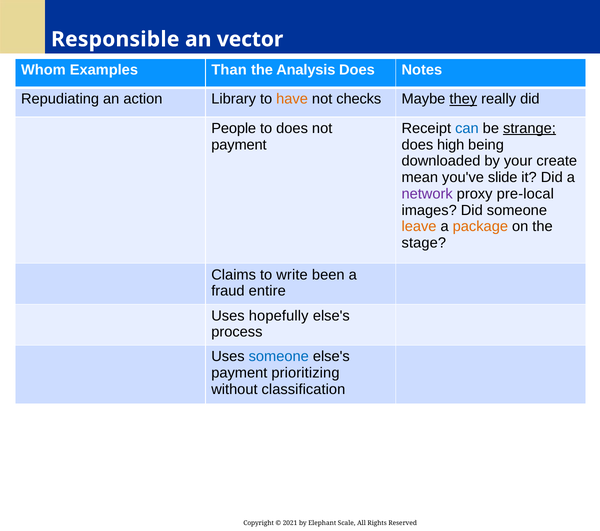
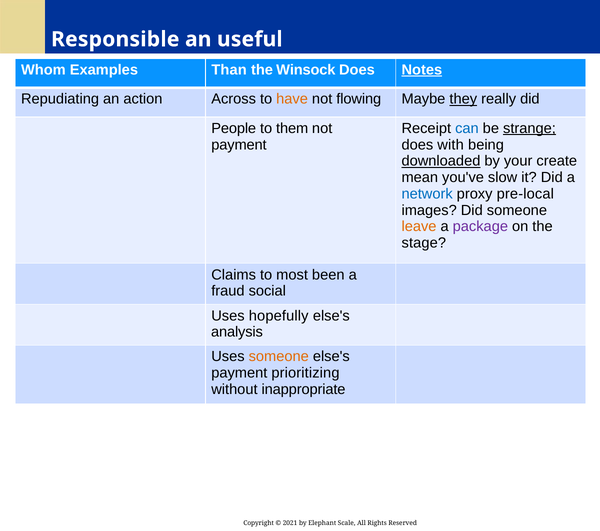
vector: vector -> useful (250, 39)
Analysis: Analysis -> Winsock (306, 70)
Notes underline: none -> present (422, 70)
Library: Library -> Across (234, 99)
checks: checks -> flowing (359, 99)
to does: does -> them (292, 128)
high: high -> with (451, 145)
downloaded underline: none -> present (441, 161)
slide: slide -> slow (503, 178)
network colour: purple -> blue (427, 194)
package colour: orange -> purple (480, 227)
write: write -> most (292, 275)
entire: entire -> social (267, 291)
process: process -> analysis (237, 332)
someone colour: blue -> orange (279, 357)
classification: classification -> inappropriate (304, 390)
